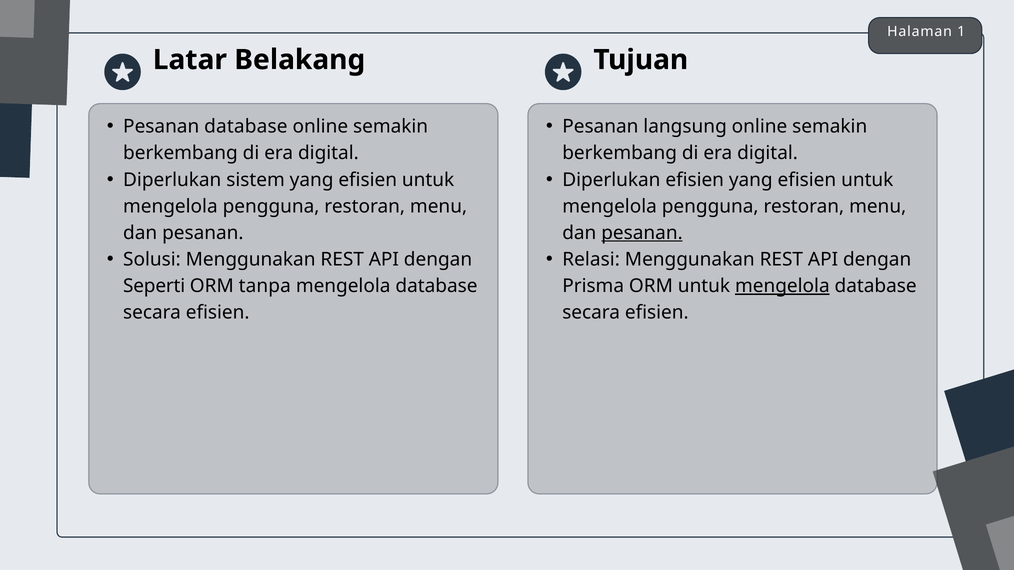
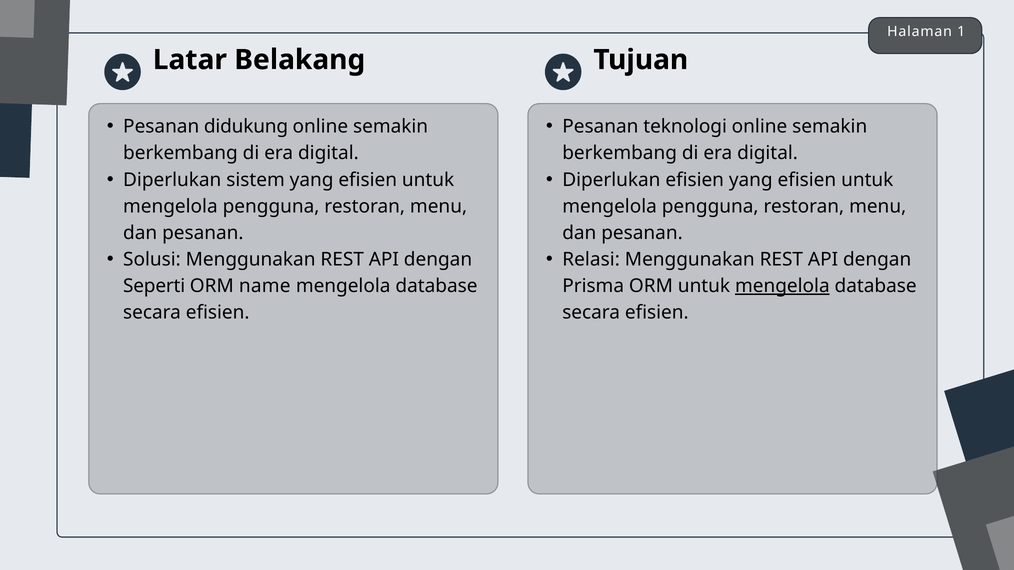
Pesanan database: database -> didukung (246, 127)
langsung: langsung -> teknologi (685, 127)
pesanan underline: present -> none (642, 233)
tanpa: tanpa -> name (265, 286)
